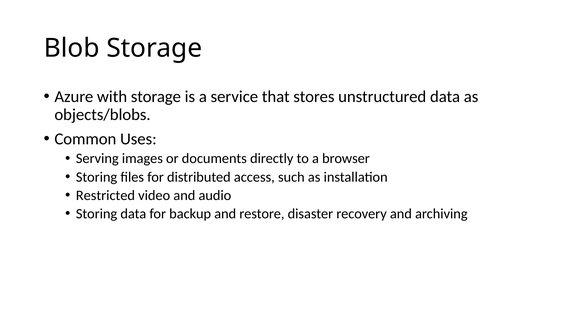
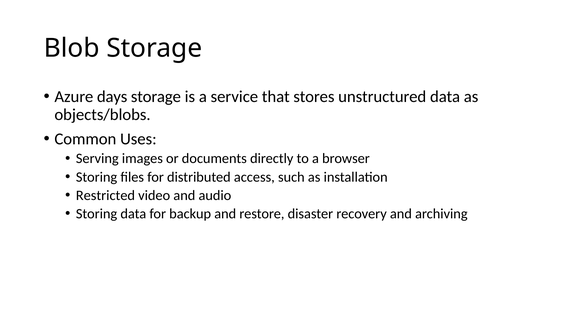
with: with -> days (112, 97)
